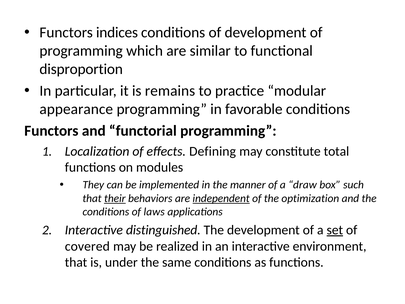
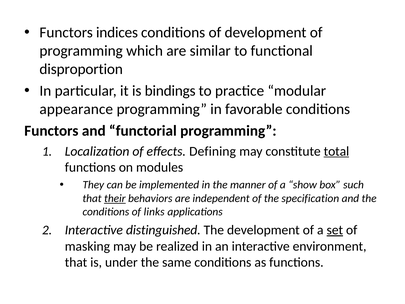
remains: remains -> bindings (170, 91)
total underline: none -> present (336, 151)
draw: draw -> show (303, 185)
independent underline: present -> none (221, 198)
optimization: optimization -> specification (310, 198)
laws: laws -> links (154, 212)
covered: covered -> masking (87, 246)
